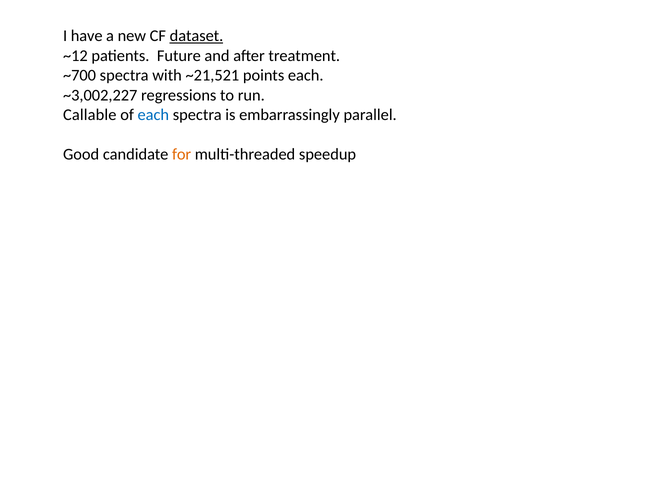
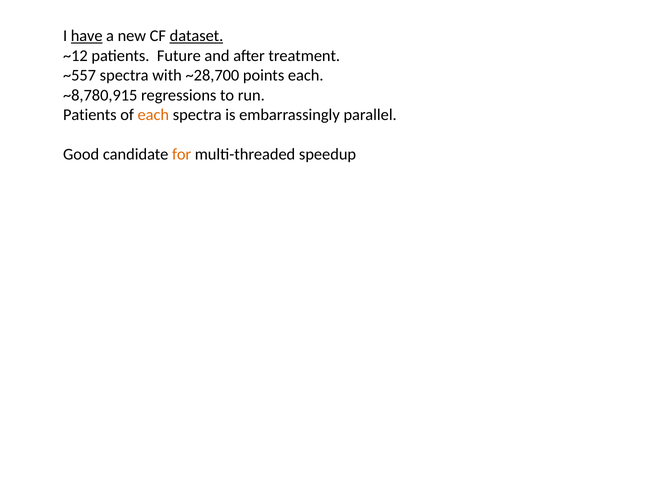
have underline: none -> present (87, 36)
~700: ~700 -> ~557 (80, 75)
~21,521: ~21,521 -> ~28,700 (212, 75)
~3,002,227: ~3,002,227 -> ~8,780,915 (100, 95)
Callable: Callable -> Patients (90, 115)
each colour: blue -> orange (153, 115)
